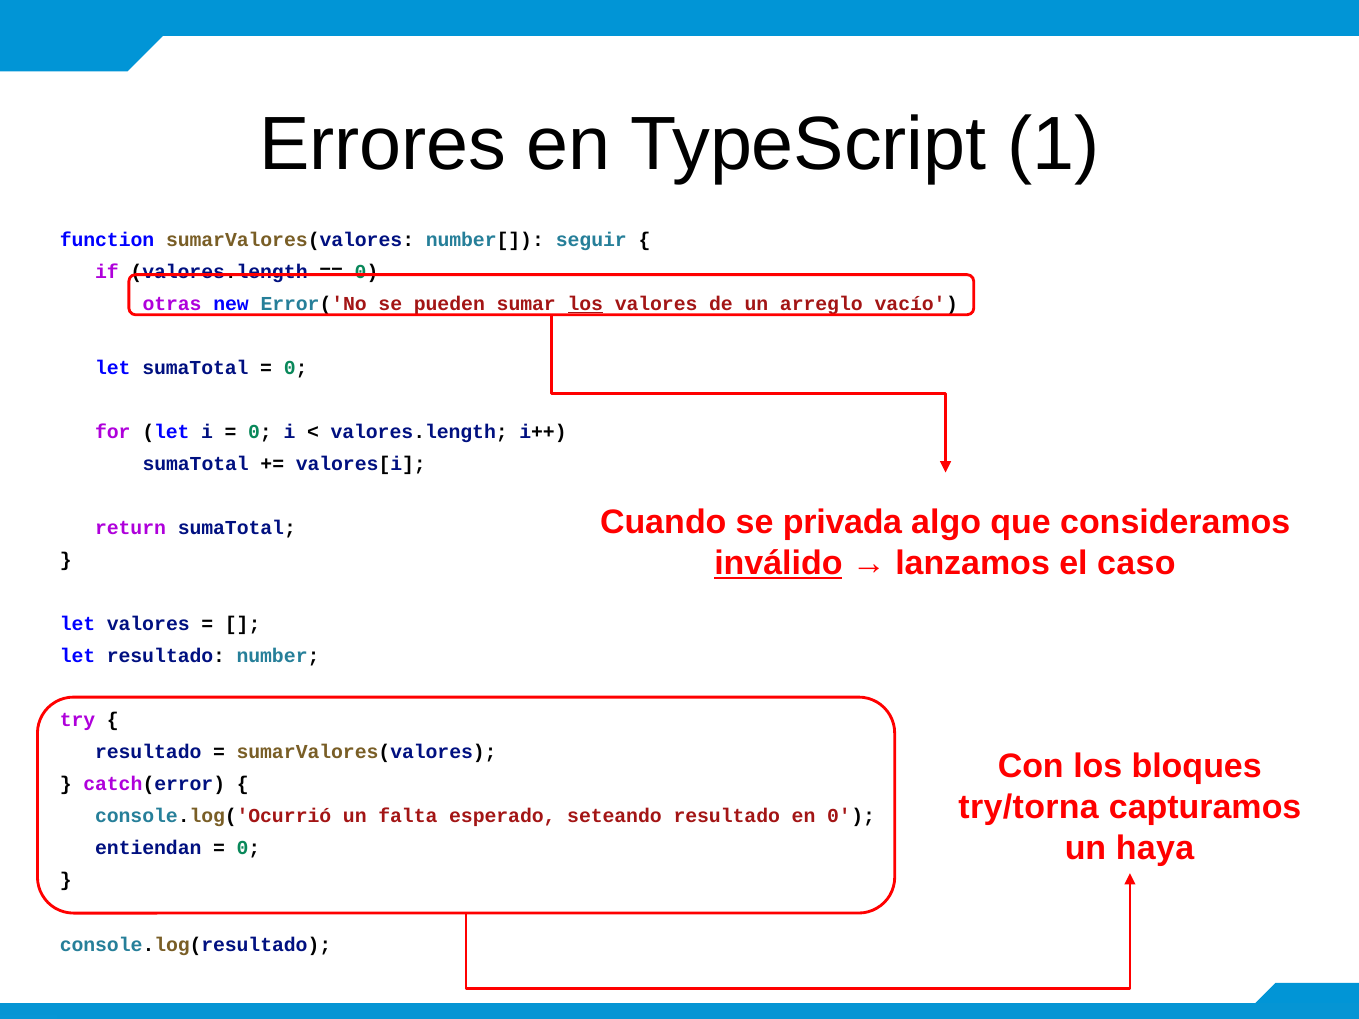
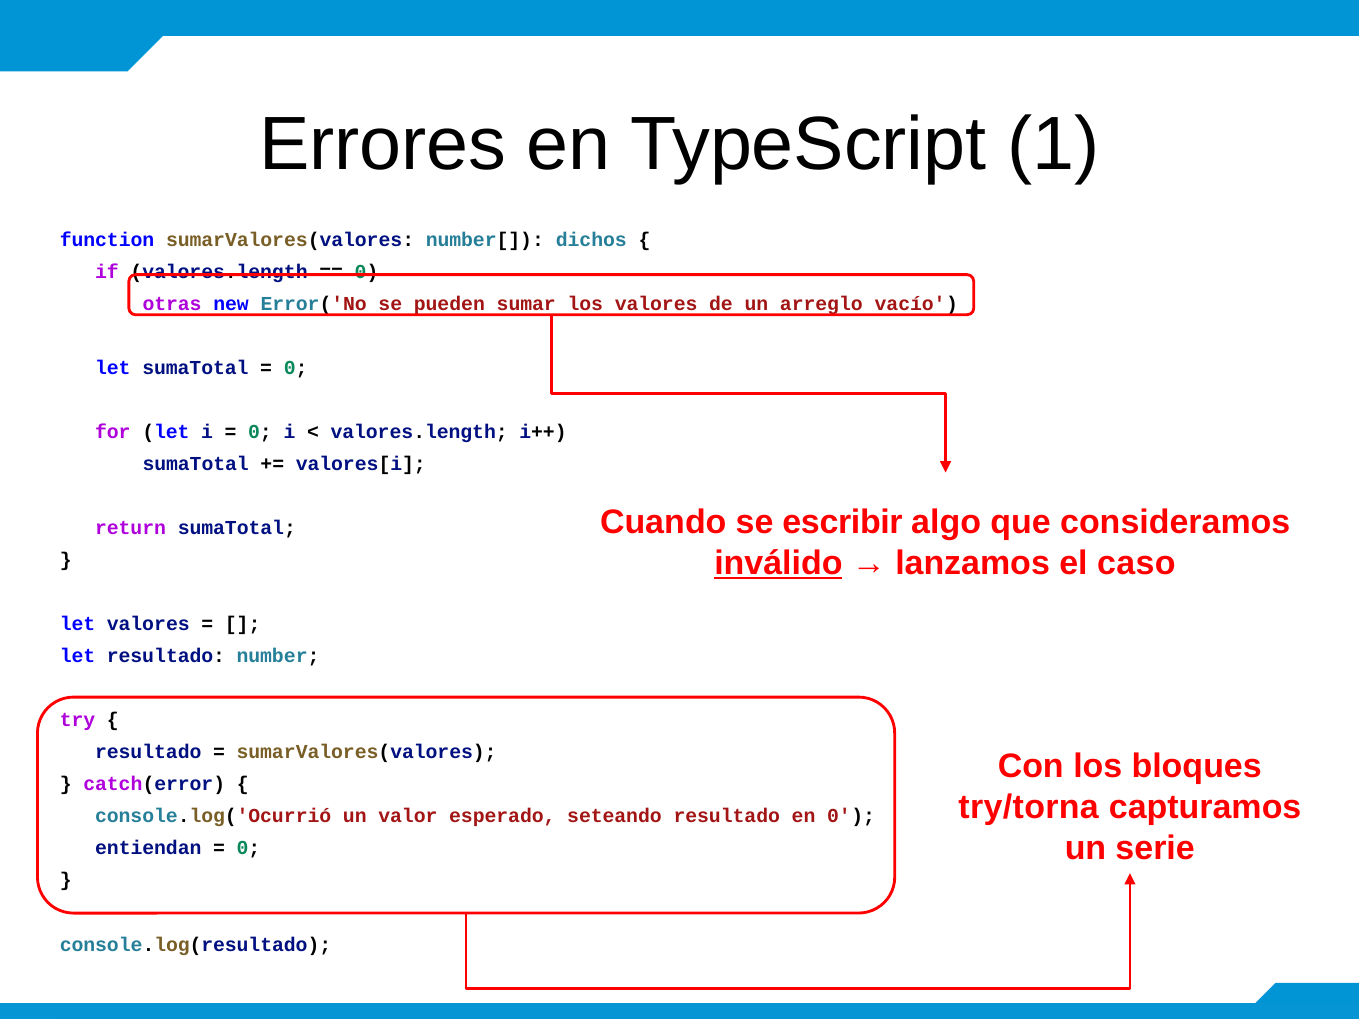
seguir: seguir -> dichos (591, 240)
los underline: present -> none (585, 304)
privada: privada -> escribir (843, 523)
falta: falta -> valor (408, 817)
haya: haya -> serie (1155, 848)
